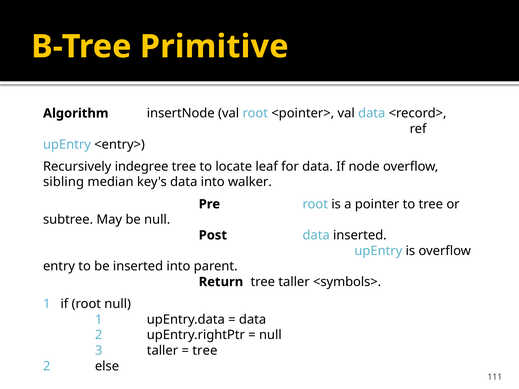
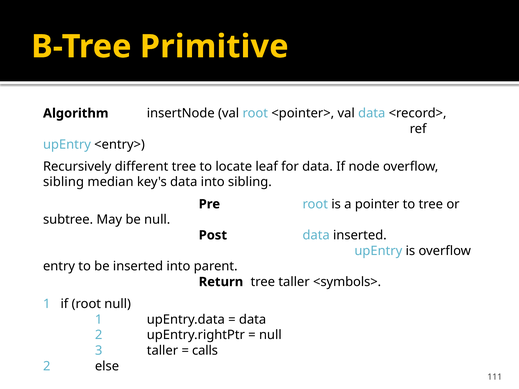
indegree: indegree -> different (142, 167)
into walker: walker -> sibling (250, 182)
tree: tree -> calls (205, 351)
